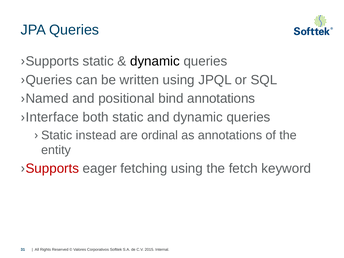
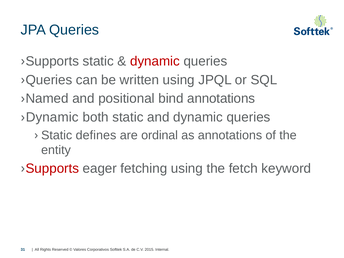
dynamic colour: black -> red (155, 61)
Interface: Interface -> Dynamic (52, 117)
instead: instead -> defines (96, 135)
